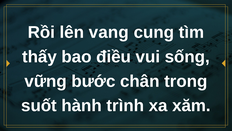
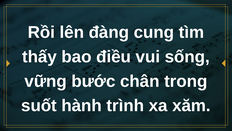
vang: vang -> đàng (109, 32)
